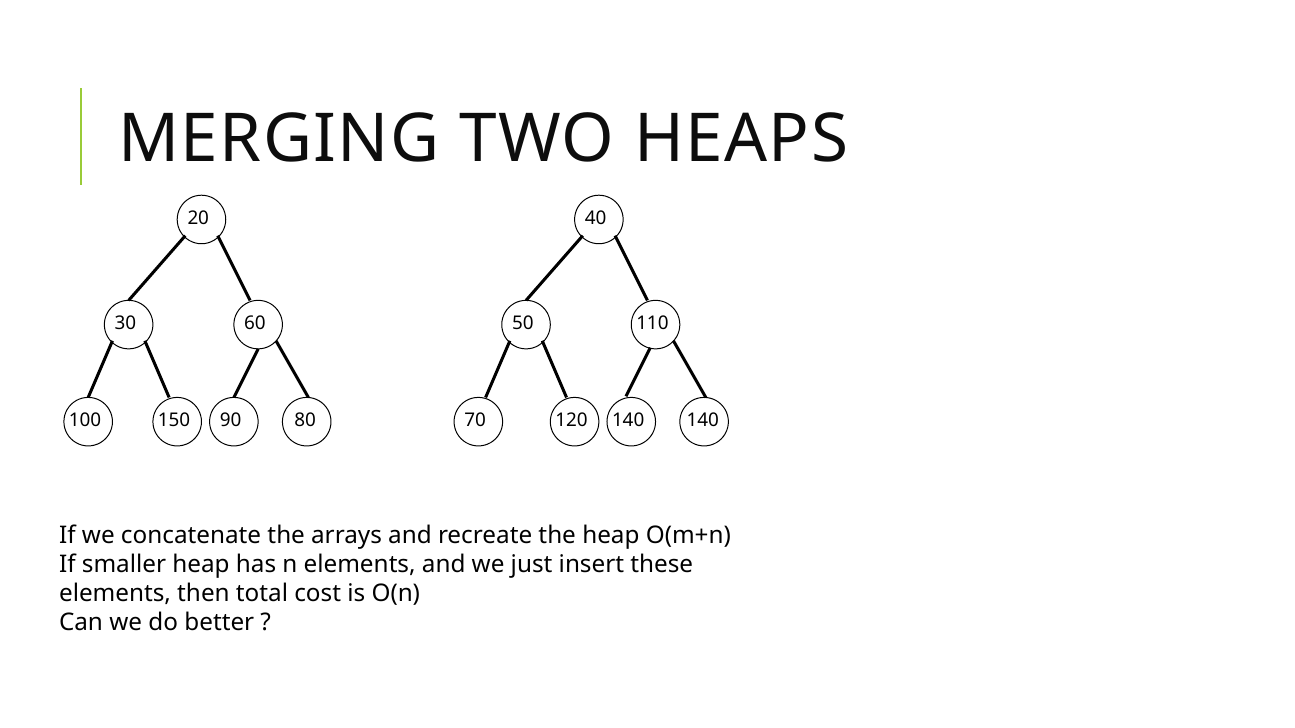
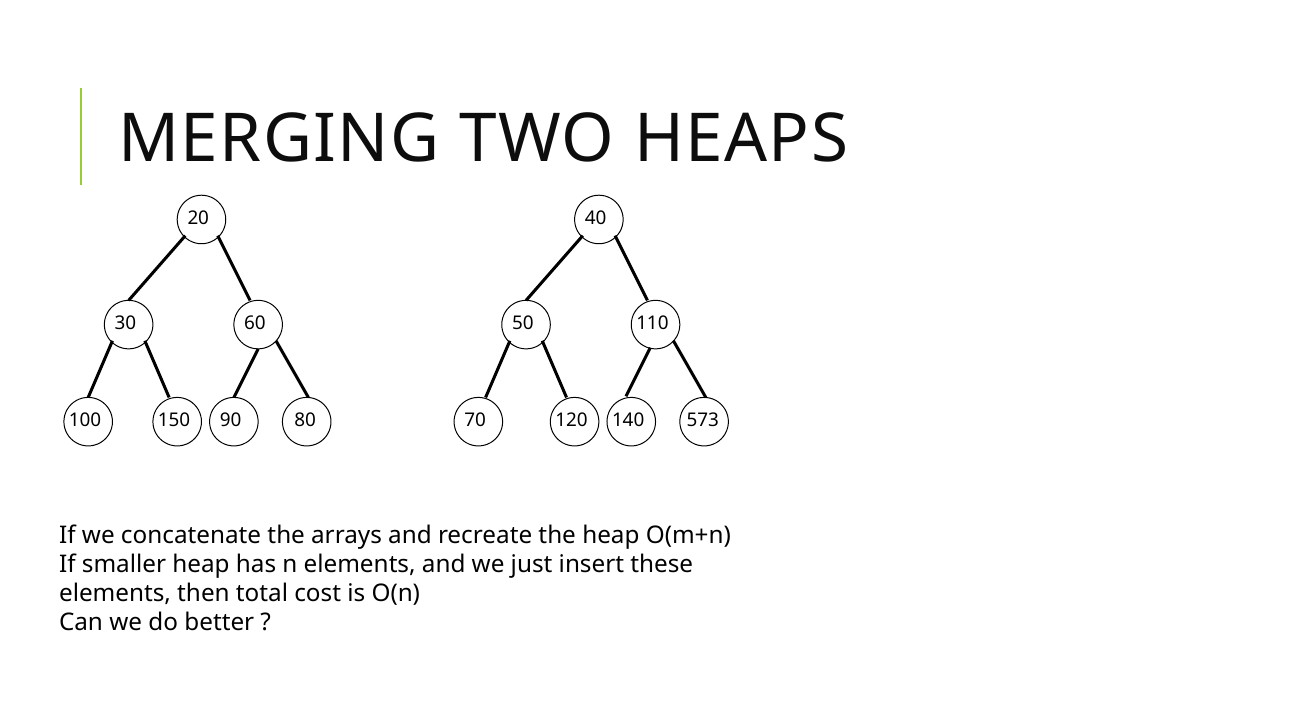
70 140: 140 -> 573 (703, 420)
